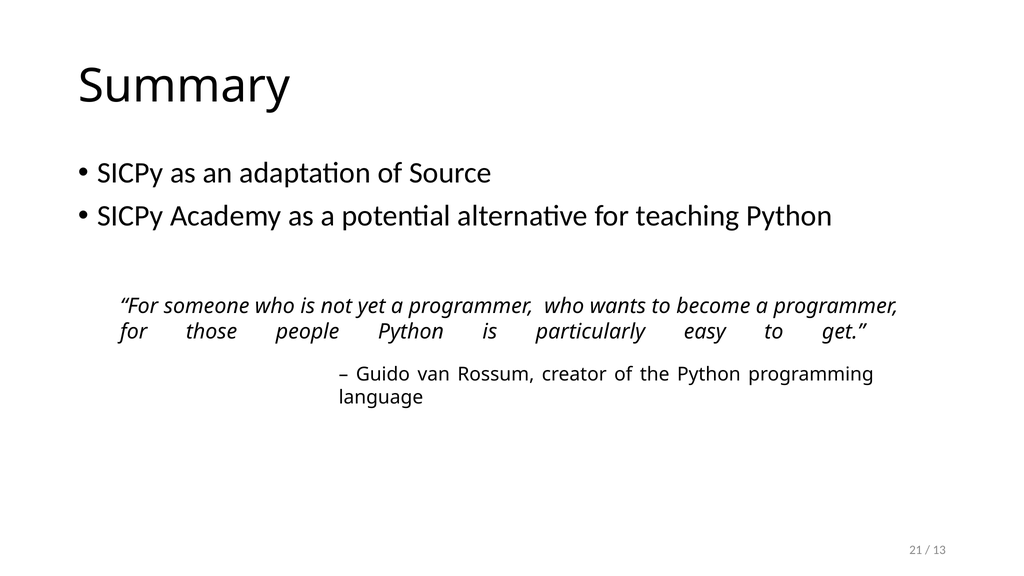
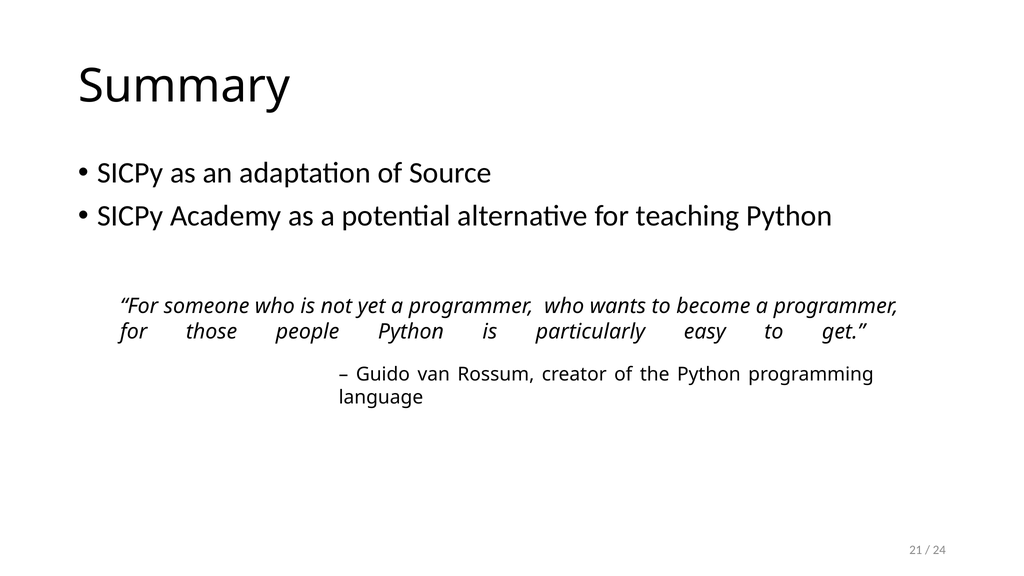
13: 13 -> 24 (939, 550)
